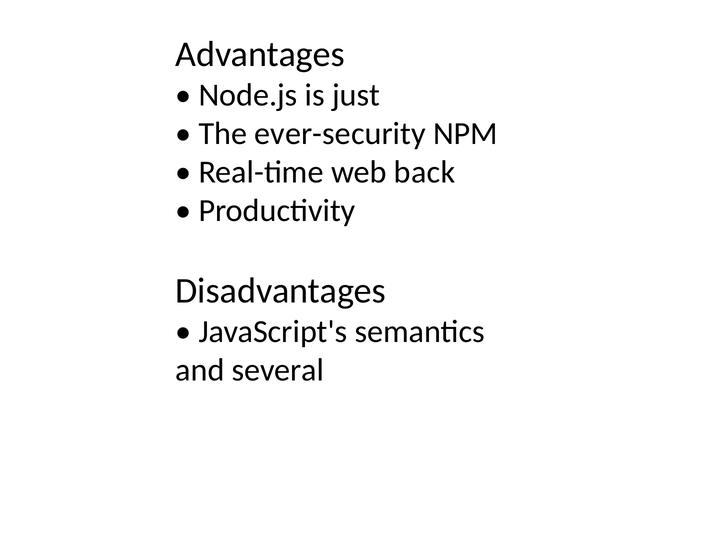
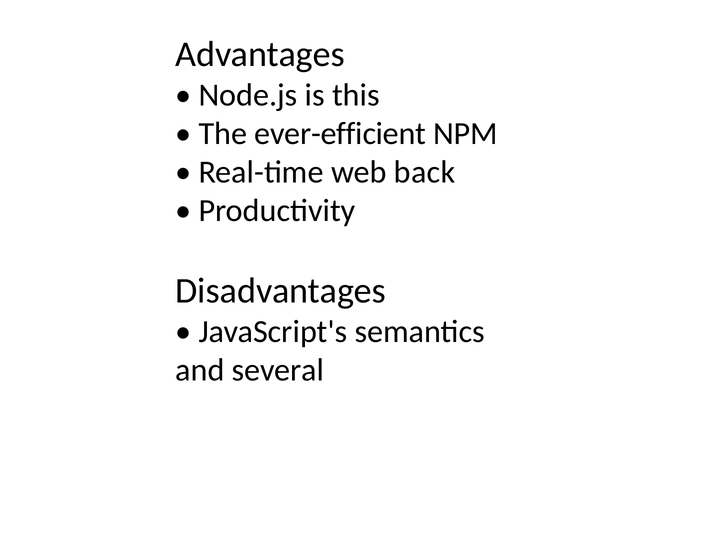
just: just -> this (356, 95)
ever-security: ever-security -> ever-efficient (340, 134)
